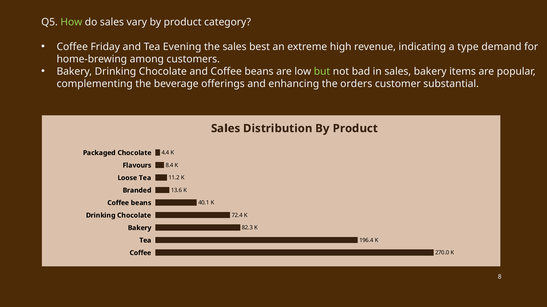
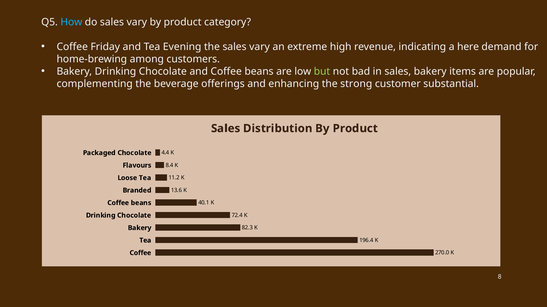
How colour: light green -> light blue (71, 22)
the sales best: best -> vary (259, 47)
type: type -> here (468, 47)
orders: orders -> strong (356, 84)
